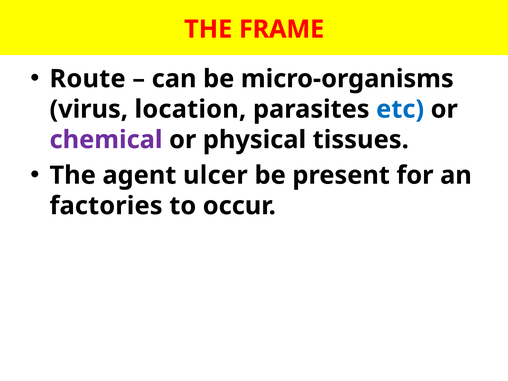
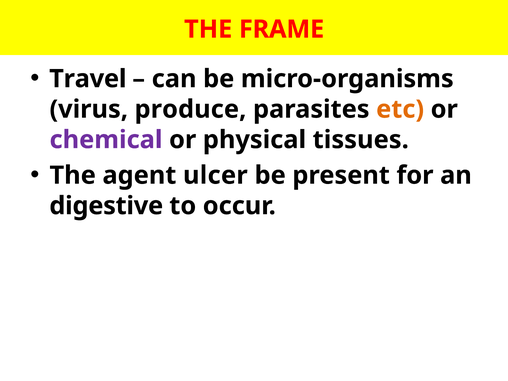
Route: Route -> Travel (88, 79)
location: location -> produce (190, 109)
etc colour: blue -> orange (400, 109)
factories: factories -> digestive (106, 206)
